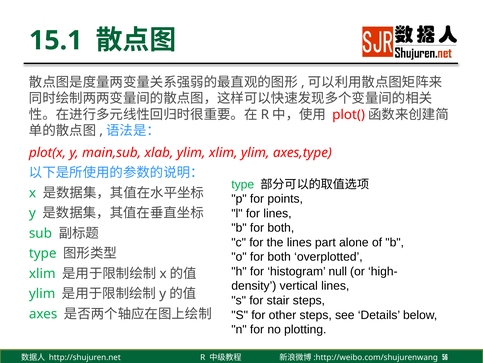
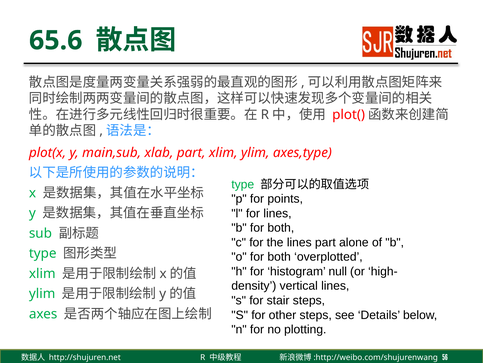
15.1: 15.1 -> 65.6 (56, 40)
xlab ylim: ylim -> part (191, 152)
